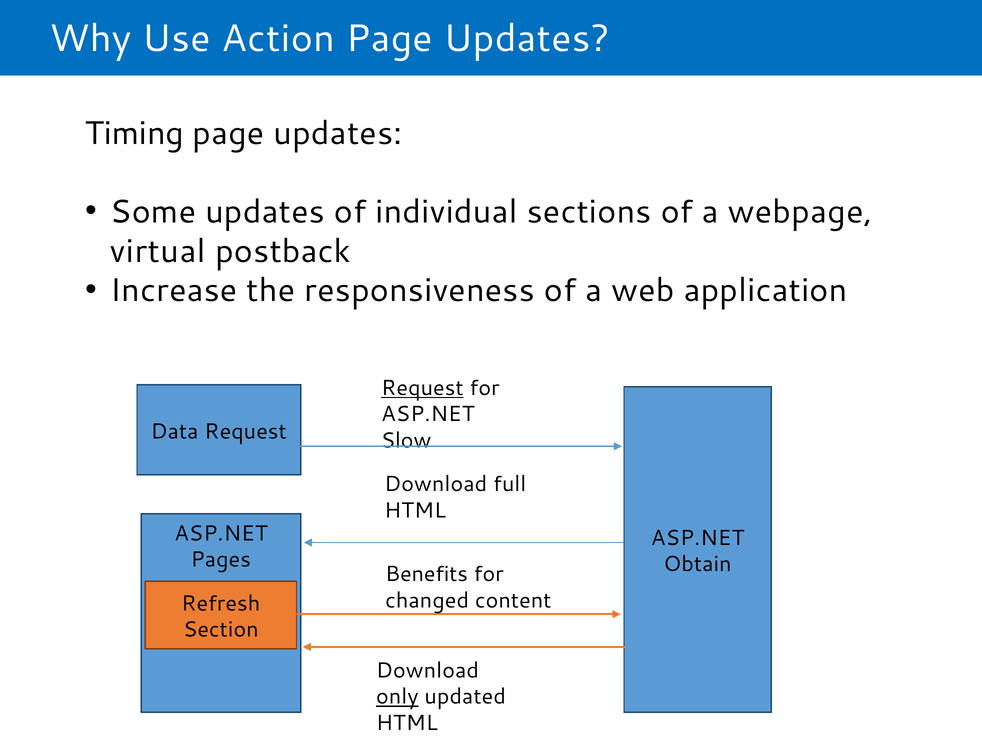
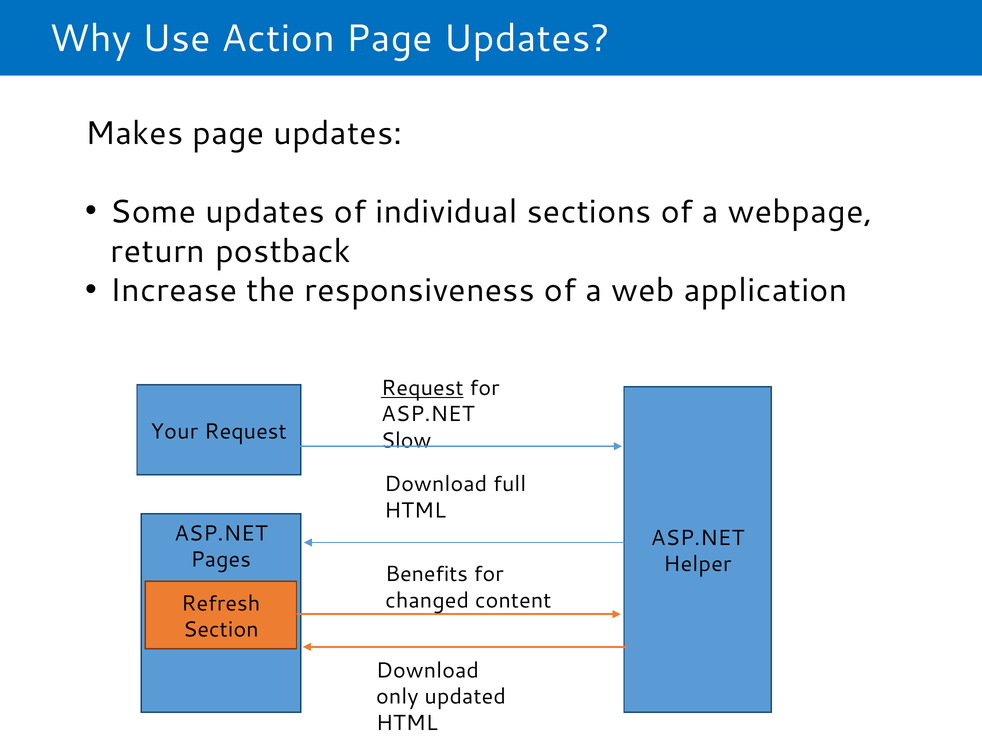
Timing: Timing -> Makes (134, 133)
virtual: virtual -> return (158, 251)
Data: Data -> Your (174, 431)
Obtain: Obtain -> Helper (697, 564)
only underline: present -> none (397, 696)
